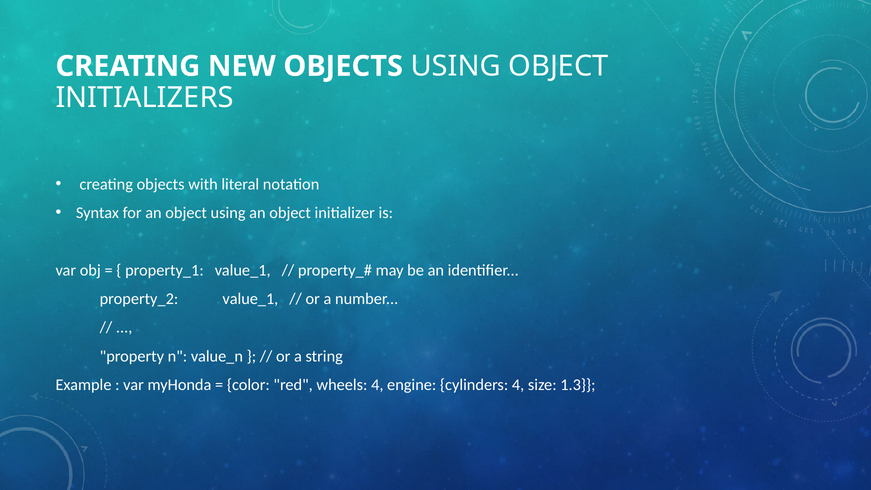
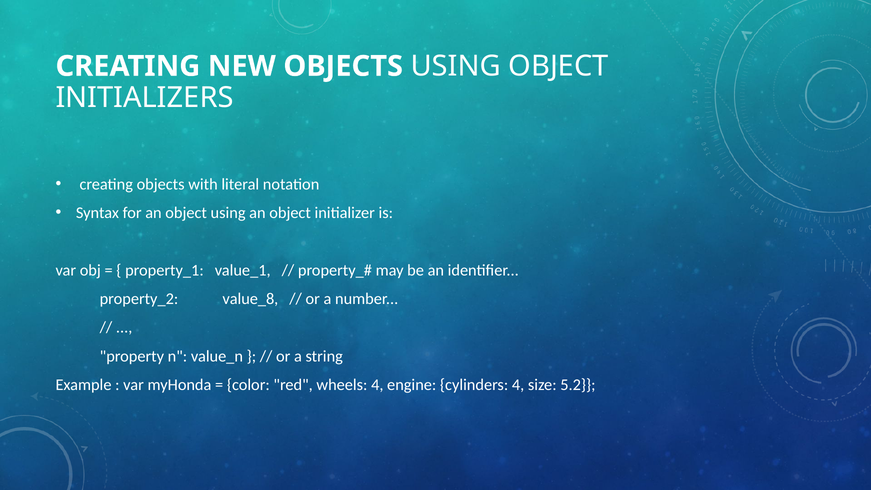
property_2 value_1: value_1 -> value_8 (250, 299)
1.3: 1.3 -> 5.2 (578, 385)
